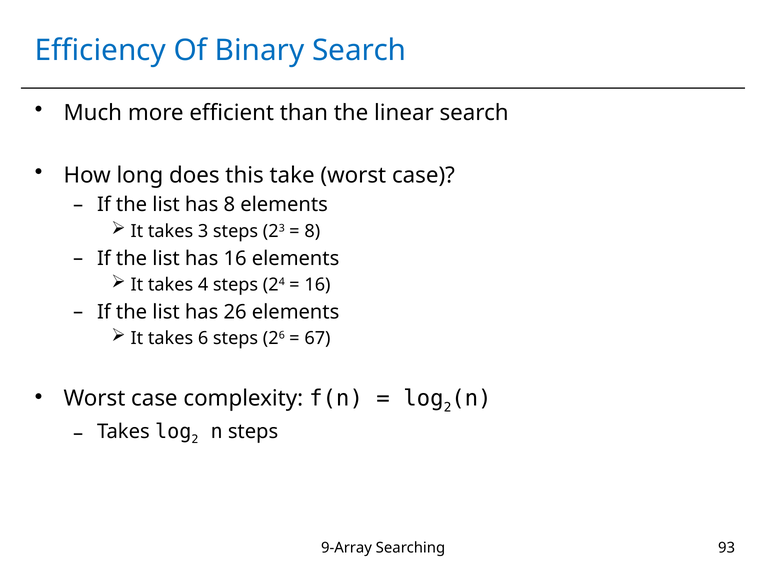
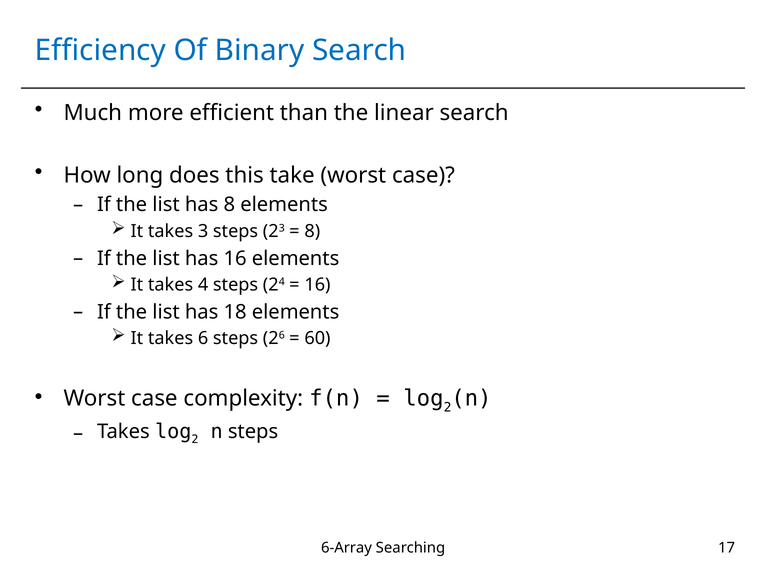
has 26: 26 -> 18 (235, 312)
67: 67 -> 60 (317, 339)
9-Array: 9-Array -> 6-Array (346, 548)
93: 93 -> 17 (727, 548)
